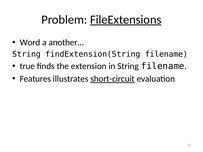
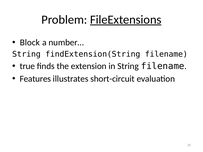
Word: Word -> Block (30, 43)
another…: another… -> number… (66, 43)
short-circuit underline: present -> none (113, 79)
